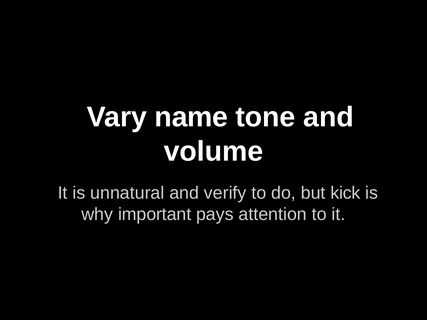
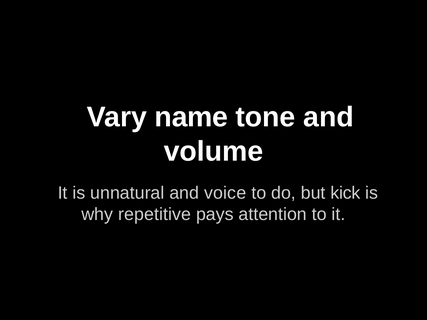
verify: verify -> voice (225, 193)
important: important -> repetitive (155, 214)
